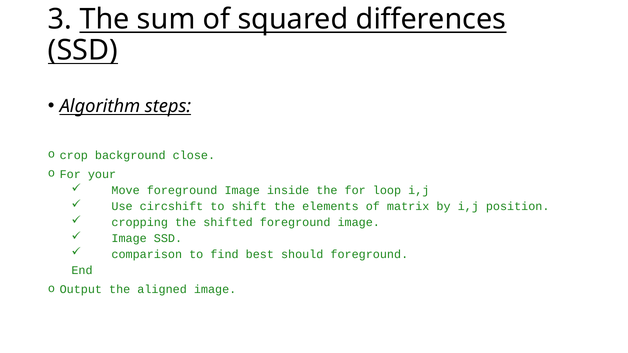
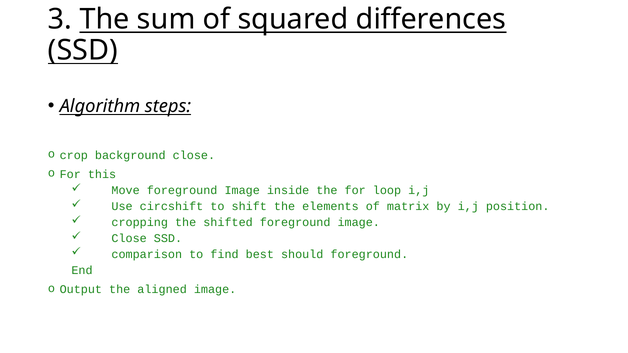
your: your -> this (102, 175)
Image: Image -> Close (129, 239)
